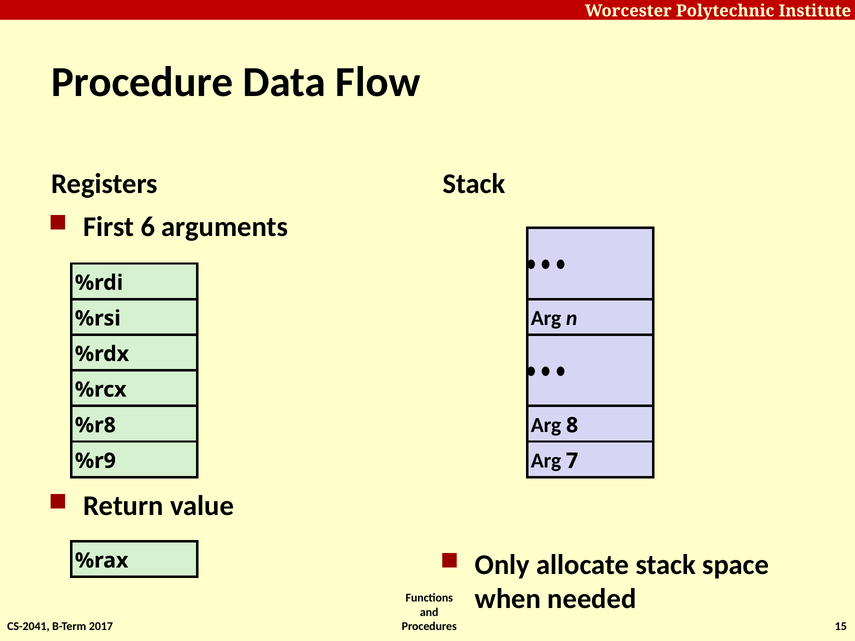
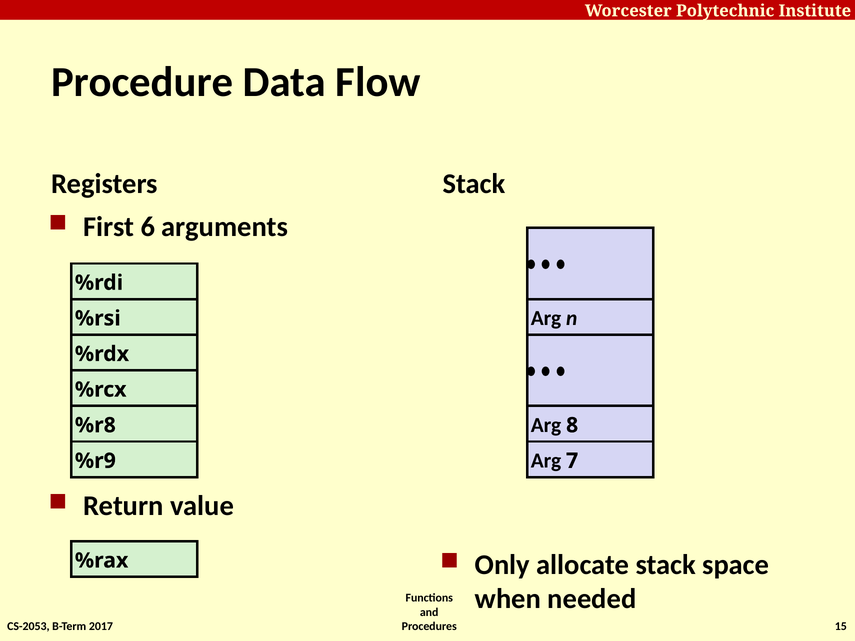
CS-2041: CS-2041 -> CS-2053 (28, 627)
